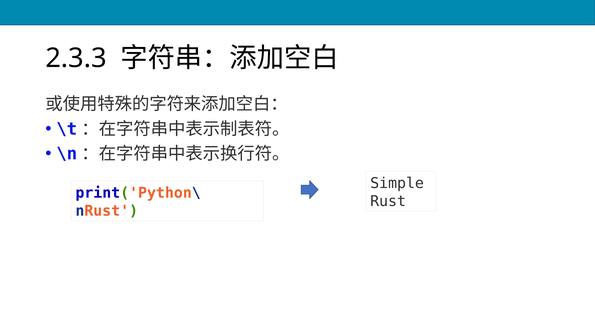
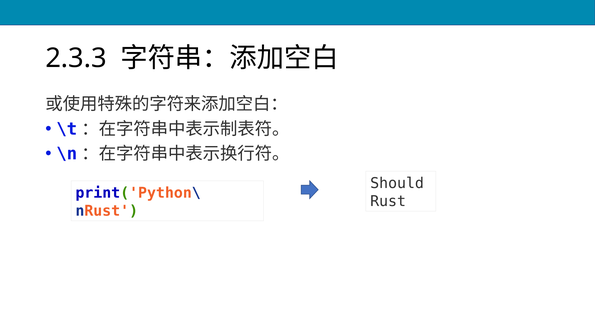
Simple: Simple -> Should (397, 184)
